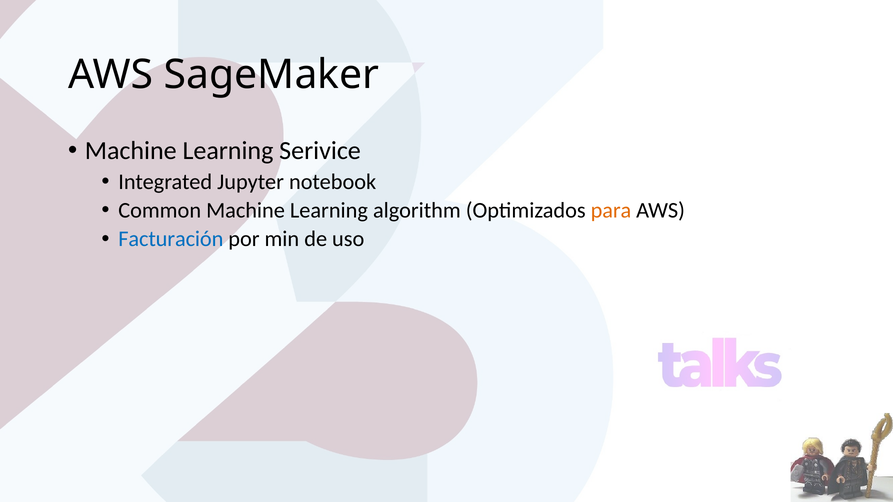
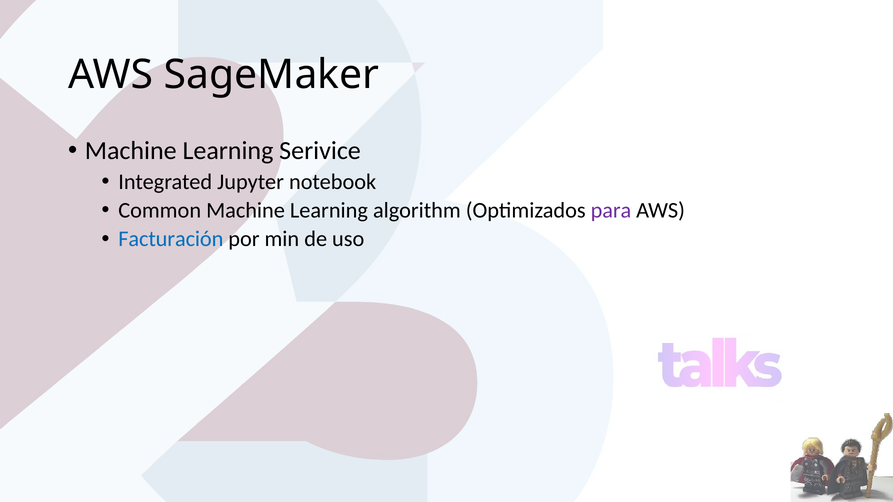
para colour: orange -> purple (611, 211)
